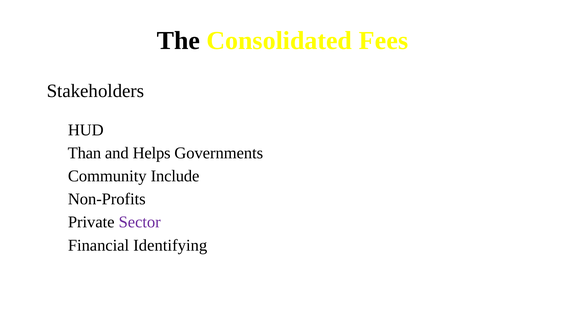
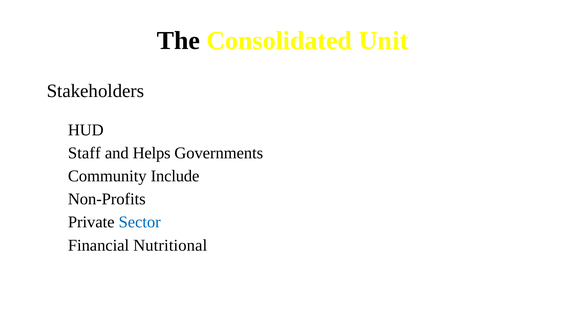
Fees: Fees -> Unit (384, 41)
Than: Than -> Staff (84, 153)
Sector colour: purple -> blue (140, 222)
Identifying: Identifying -> Nutritional (170, 246)
